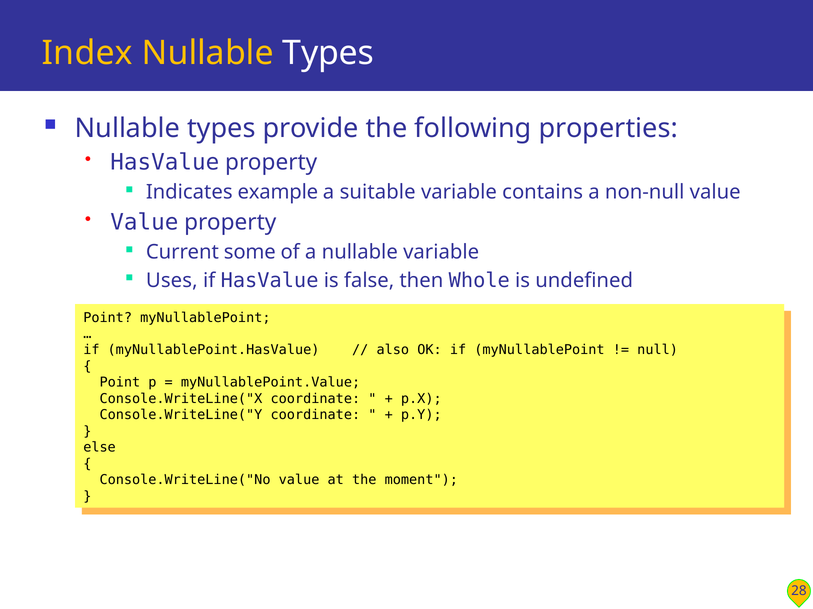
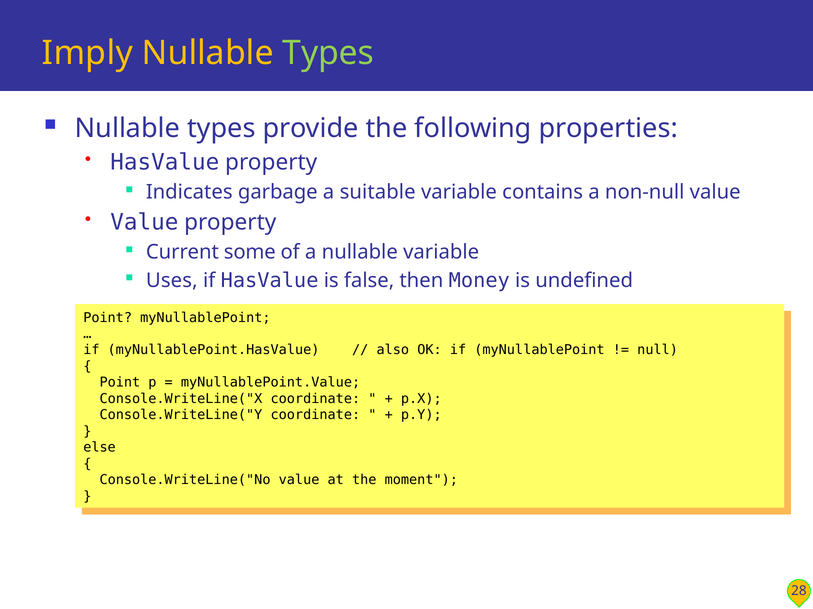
Index: Index -> Imply (87, 53)
Types colour: white -> light green (328, 53)
example: example -> garbage (278, 192)
Whole: Whole -> Money (479, 281)
